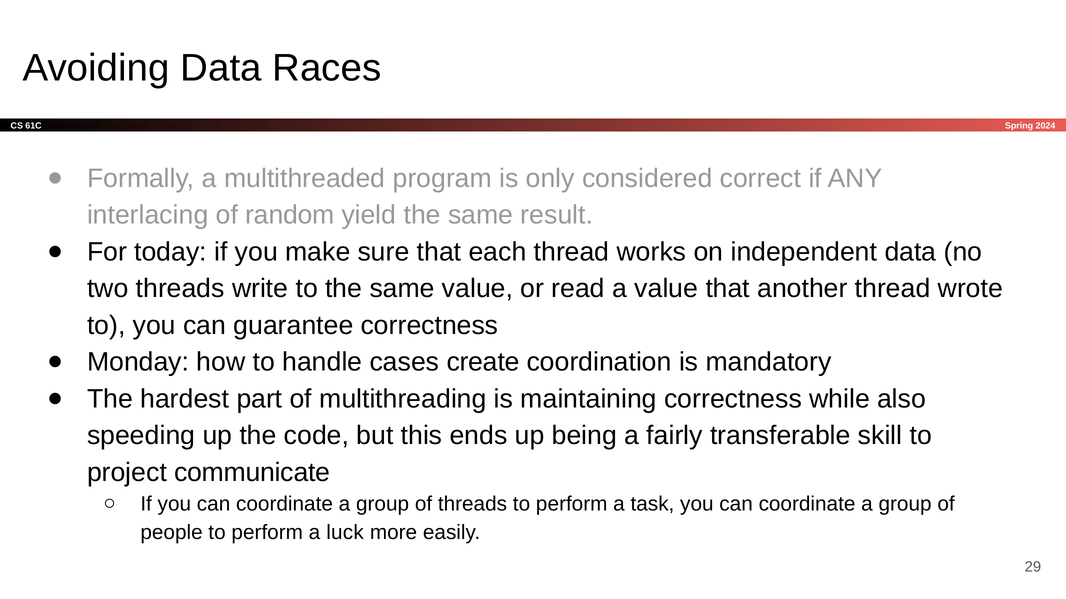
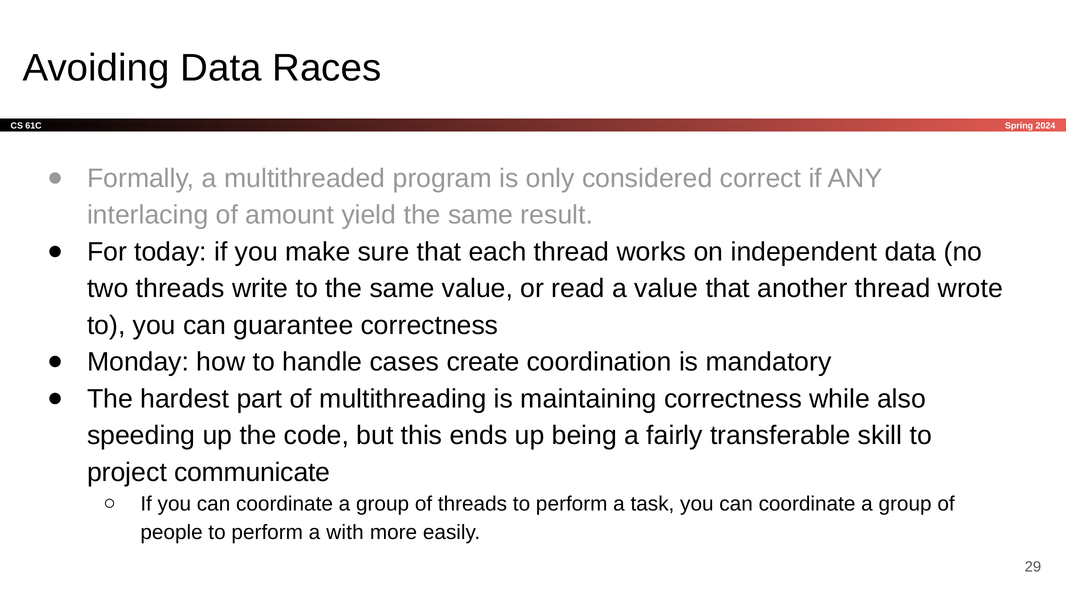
random: random -> amount (290, 215)
luck: luck -> with (345, 533)
